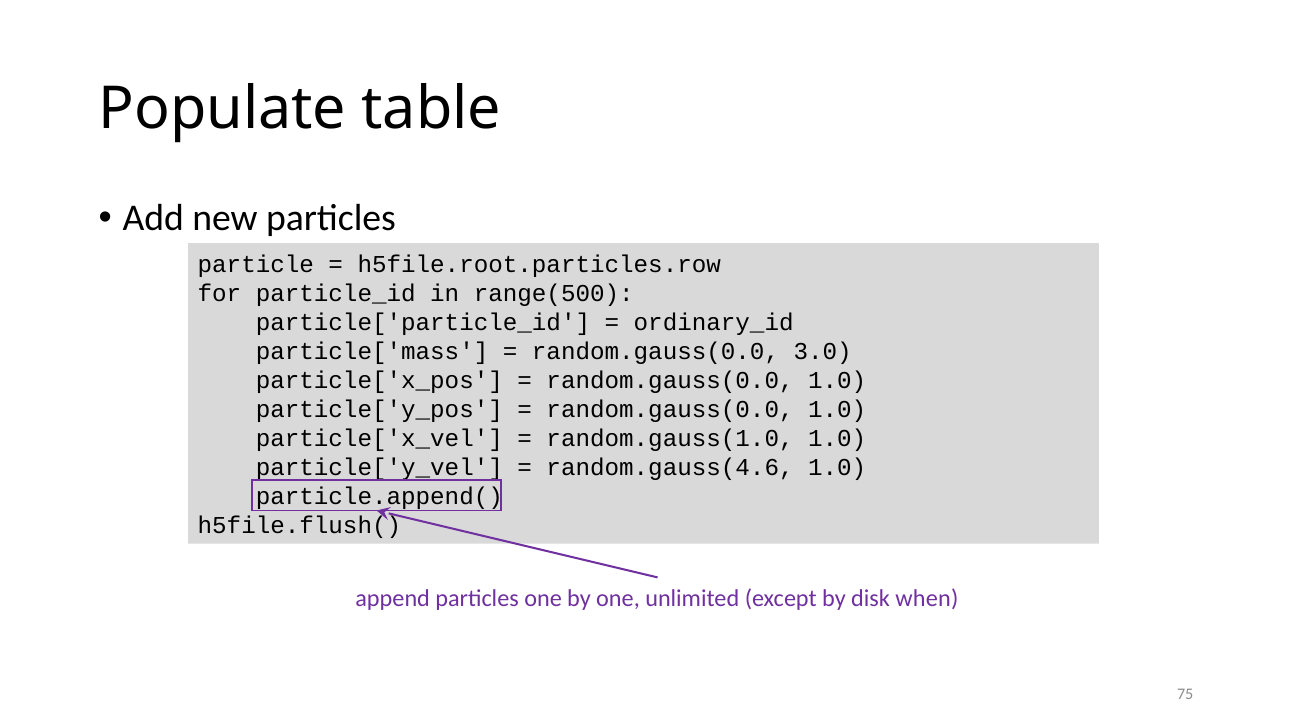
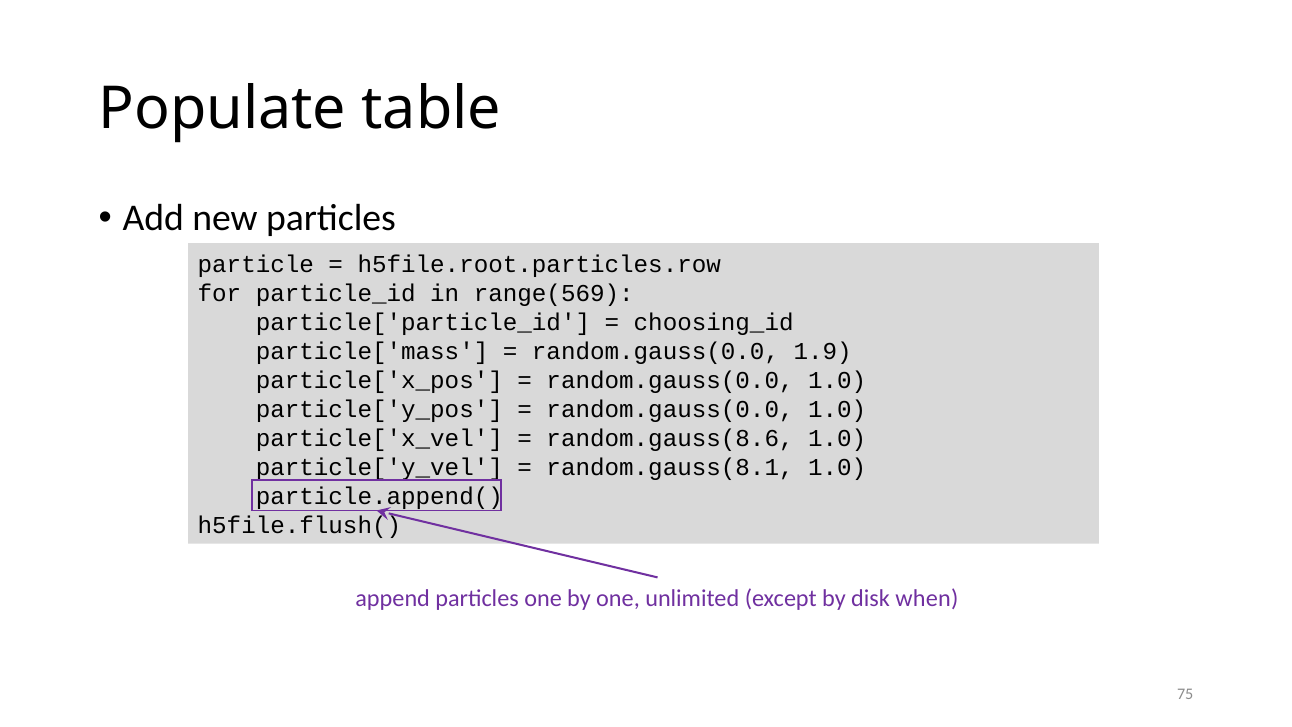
range(500: range(500 -> range(569 (554, 293)
ordinary_id: ordinary_id -> choosing_id (714, 322)
3.0: 3.0 -> 1.9 (823, 351)
random.gauss(1.0: random.gauss(1.0 -> random.gauss(8.6 (670, 439)
random.gauss(4.6: random.gauss(4.6 -> random.gauss(8.1 (670, 468)
